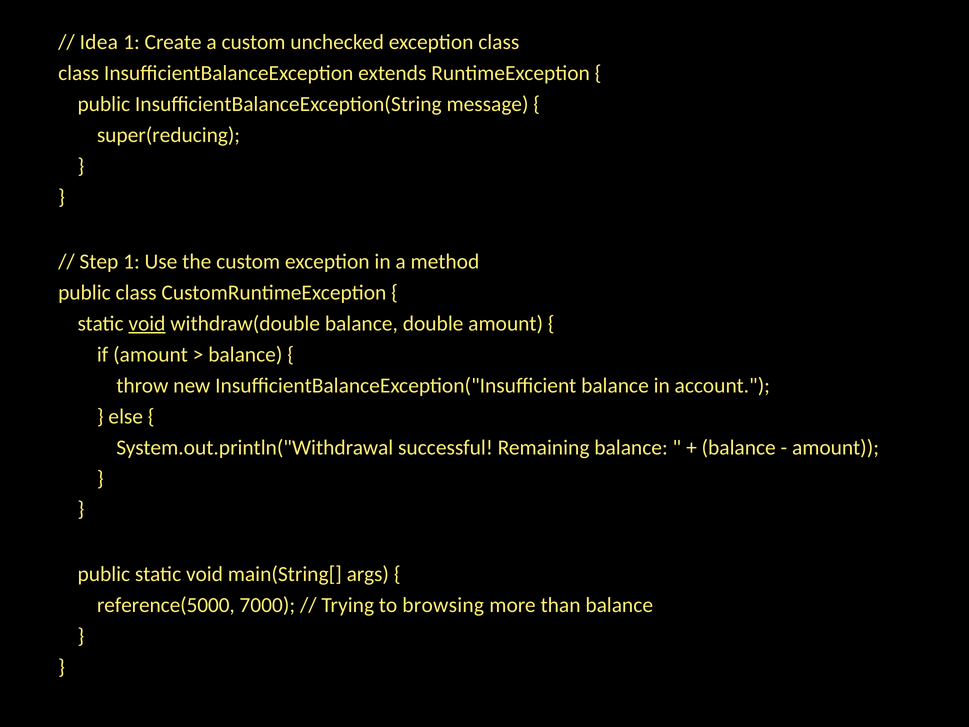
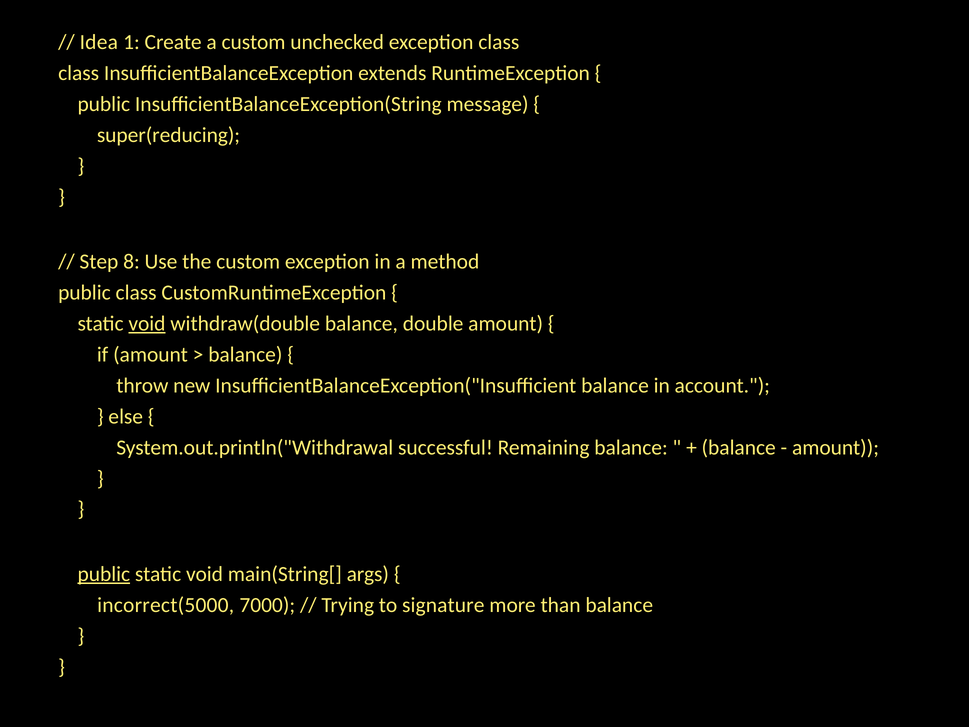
Step 1: 1 -> 8 (131, 261)
public underline: none -> present (104, 574)
reference(5000: reference(5000 -> incorrect(5000 (166, 605)
browsing: browsing -> signature (443, 605)
